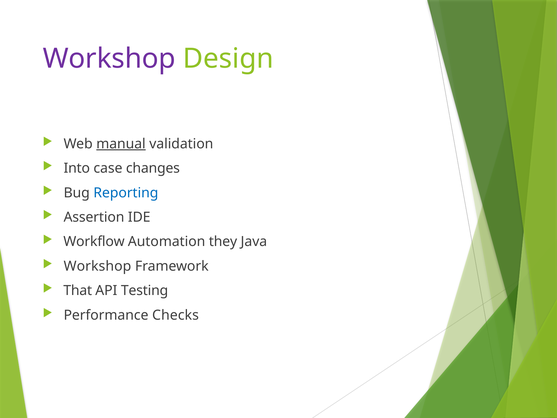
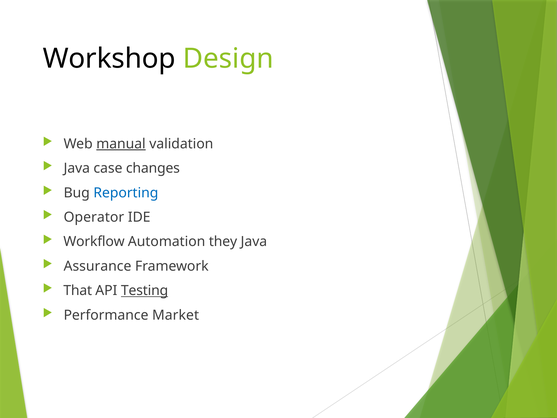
Workshop colour: purple -> black (109, 59)
Into: Into -> Java (77, 168)
Assertion: Assertion -> Operator (94, 217)
Workshop: Workshop -> Assurance (97, 266)
Testing underline: none -> present (145, 290)
Checks: Checks -> Market (176, 315)
